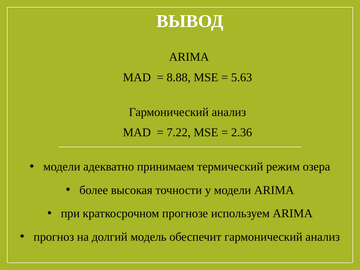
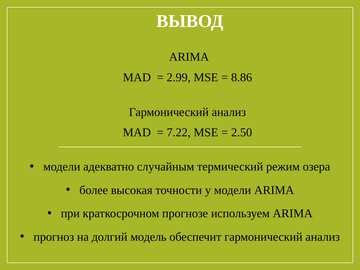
8.88: 8.88 -> 2.99 (179, 77)
5.63: 5.63 -> 8.86 (242, 77)
2.36: 2.36 -> 2.50 (242, 133)
принимаем: принимаем -> случайным (166, 167)
